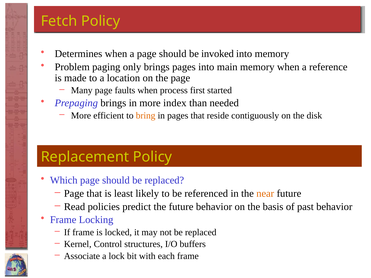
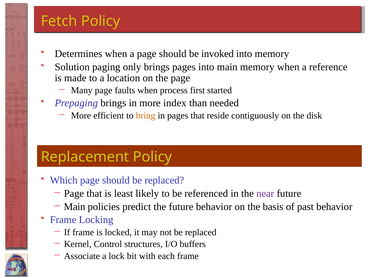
Problem: Problem -> Solution (72, 67)
near colour: orange -> purple (265, 194)
Read: Read -> Main (75, 207)
